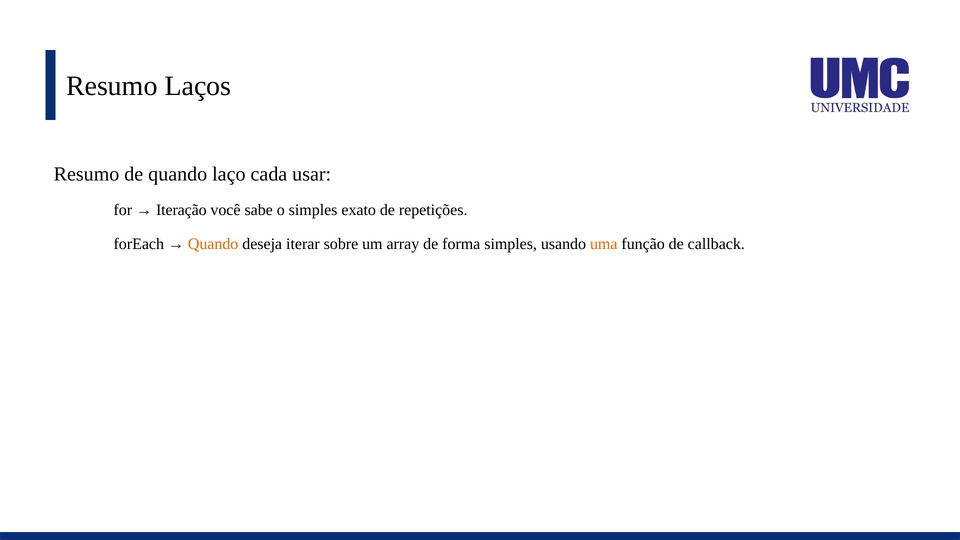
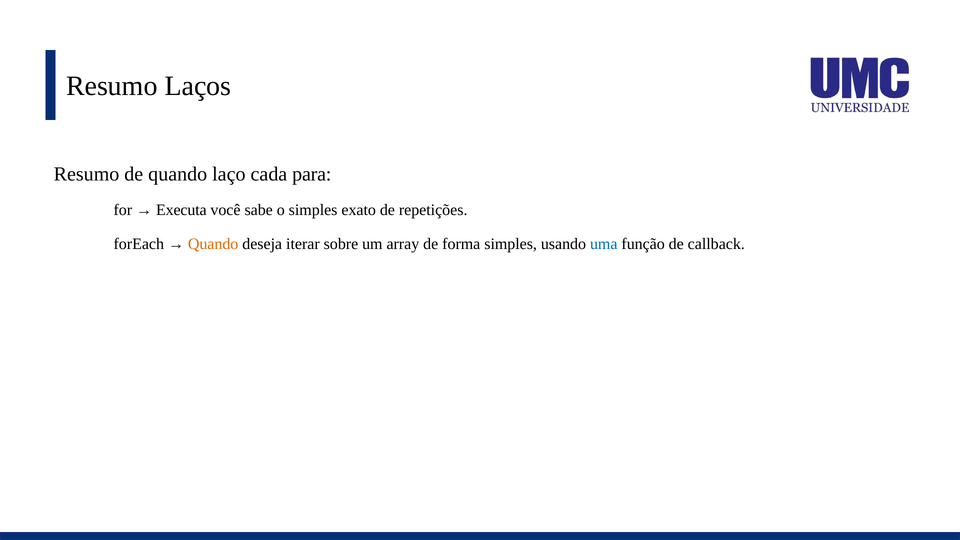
usar: usar -> para (312, 174)
Iteração: Iteração -> Executa (181, 210)
uma colour: orange -> blue (604, 244)
